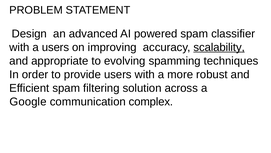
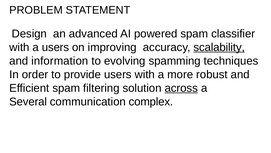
appropriate: appropriate -> information (60, 61)
across underline: none -> present (181, 88)
Google: Google -> Several (28, 101)
